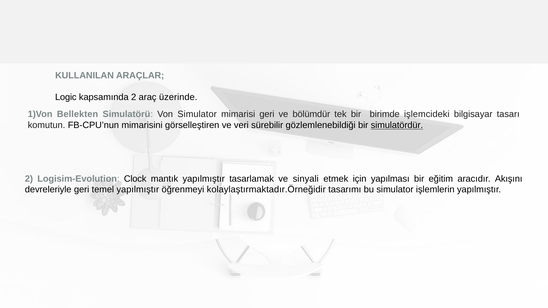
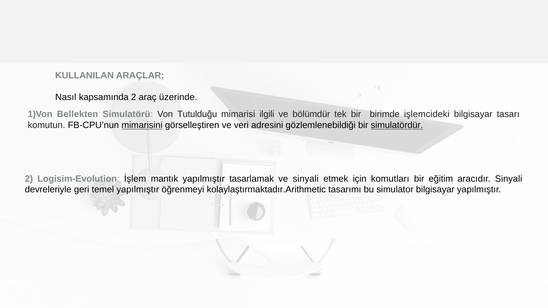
Logic: Logic -> Nasıl (66, 97)
Von Simulator: Simulator -> Tutulduğu (197, 114)
mimarisi geri: geri -> ilgili (267, 114)
mimarisini underline: none -> present (142, 125)
sürebilir: sürebilir -> adresini (267, 125)
Clock: Clock -> İşlem (135, 179)
yapılması: yapılması -> komutları (390, 179)
aracıdır Akışını: Akışını -> Sinyali (509, 179)
kolaylaştırmaktadır.Örneğidir: kolaylaştırmaktadır.Örneğidir -> kolaylaştırmaktadır.Arithmetic (266, 190)
simulator işlemlerin: işlemlerin -> bilgisayar (435, 190)
